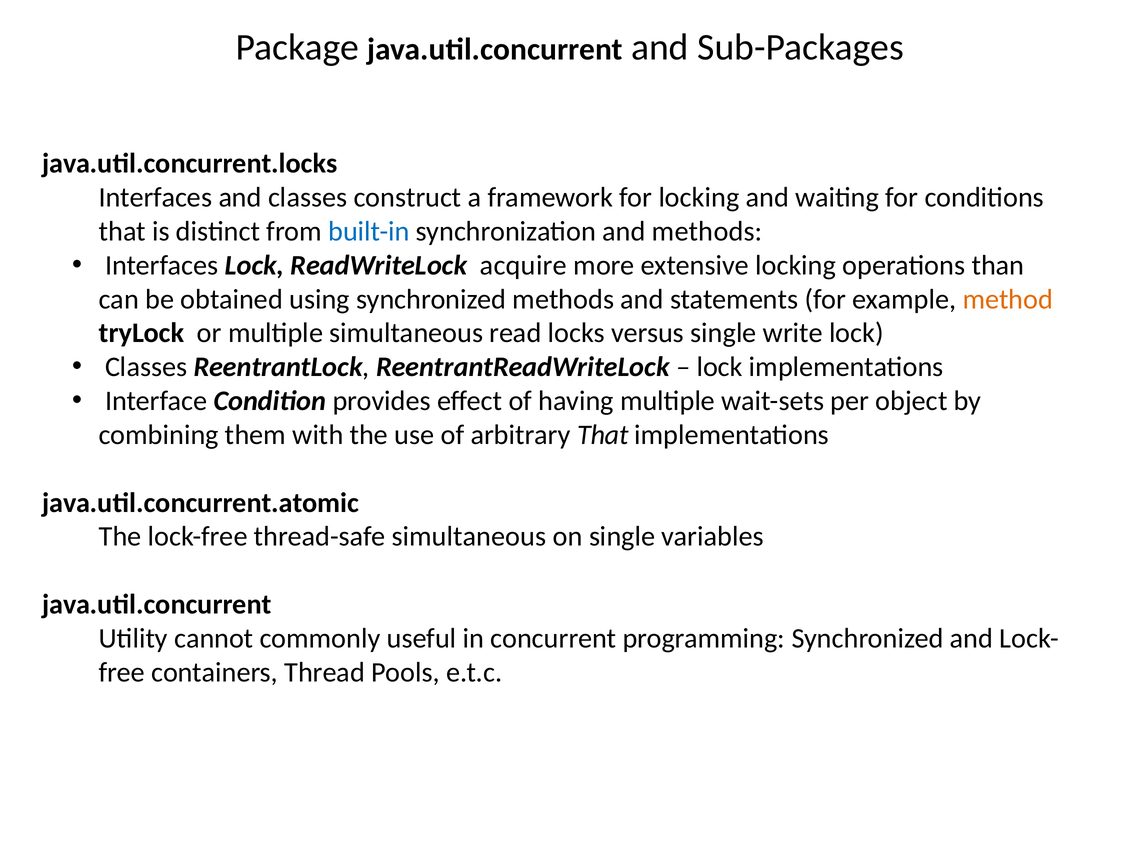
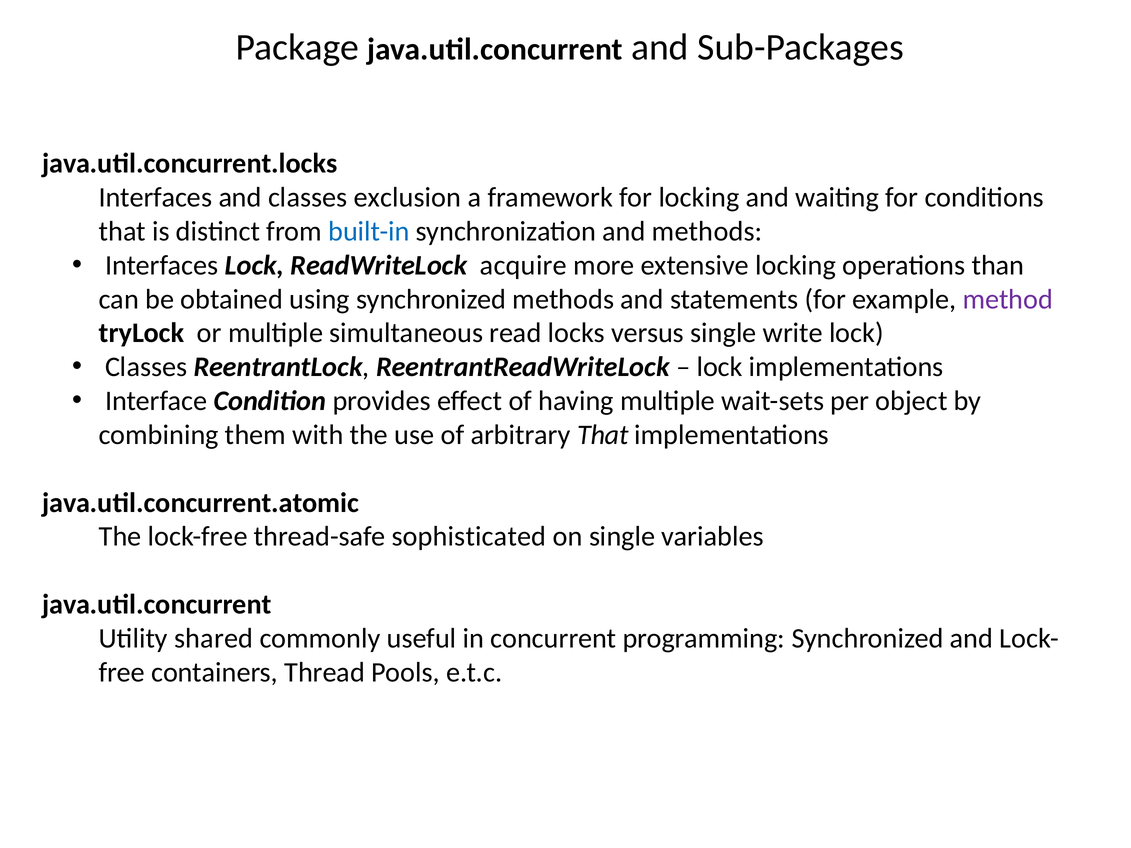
construct: construct -> exclusion (407, 197)
method colour: orange -> purple (1008, 299)
thread-safe simultaneous: simultaneous -> sophisticated (469, 537)
cannot: cannot -> shared (214, 639)
